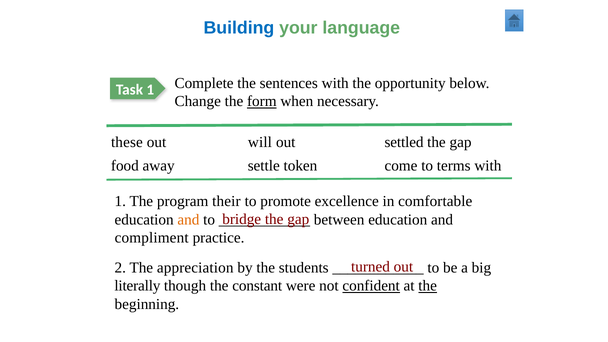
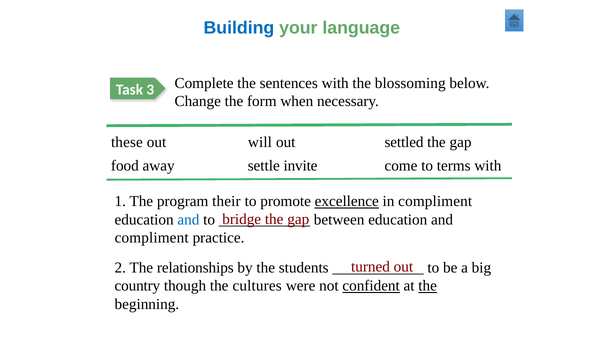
opportunity: opportunity -> blossoming (410, 83)
Task 1: 1 -> 3 (150, 89)
form underline: present -> none (262, 101)
token: token -> invite (301, 166)
excellence underline: none -> present (347, 201)
in comfortable: comfortable -> compliment (435, 201)
and colour: orange -> blue (188, 220)
appreciation: appreciation -> relationships (195, 268)
literally: literally -> country (137, 286)
constant: constant -> cultures (257, 286)
